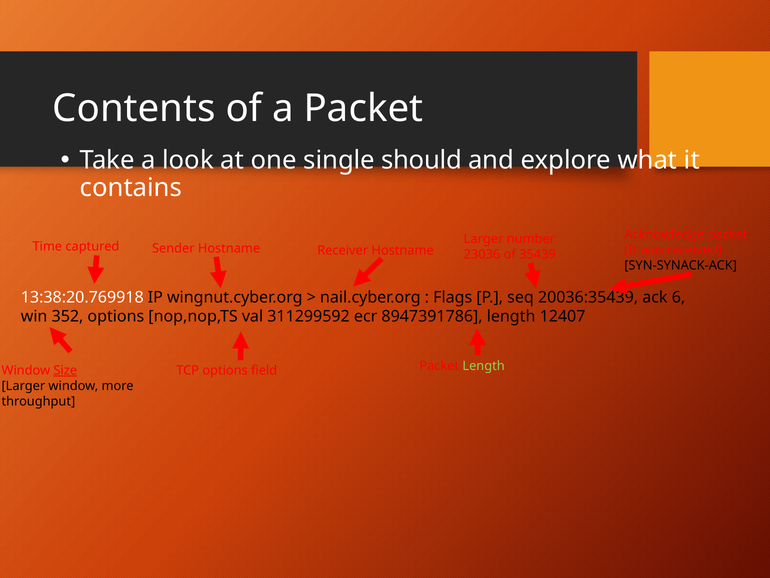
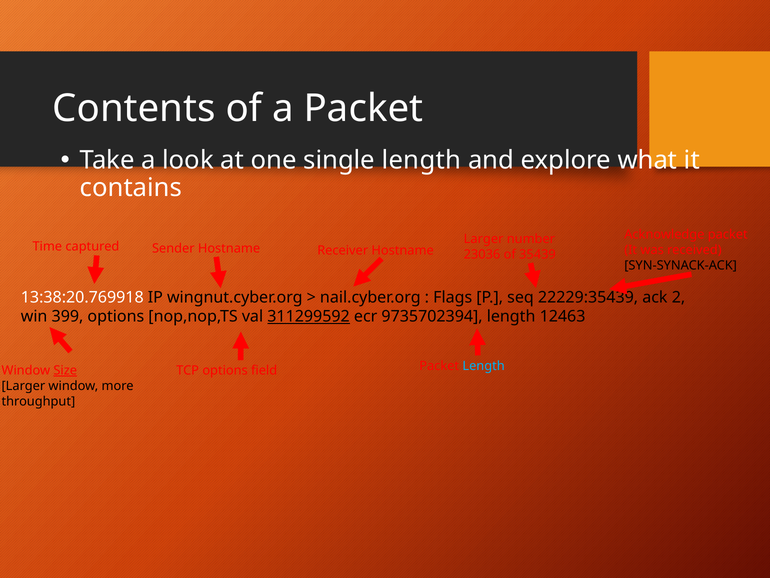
single should: should -> length (421, 160)
20036:35439: 20036:35439 -> 22229:35439 (588, 297)
6: 6 -> 2 (678, 297)
352: 352 -> 399 (67, 316)
311299592 underline: none -> present (309, 316)
8947391786: 8947391786 -> 9735702394 (432, 316)
12407: 12407 -> 12463 (563, 316)
Length colour: light green -> light blue (484, 366)
